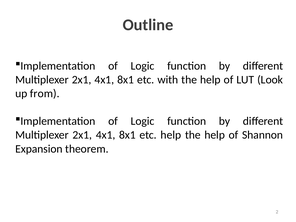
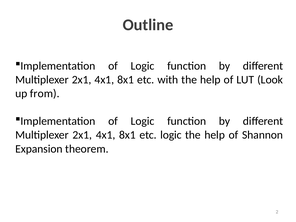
etc help: help -> logic (171, 135)
